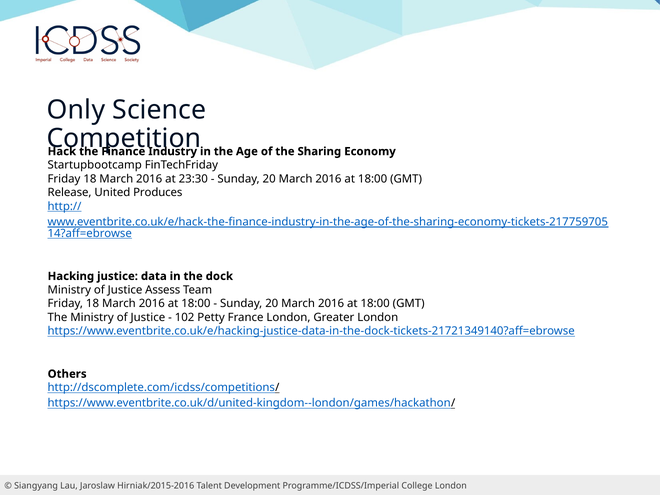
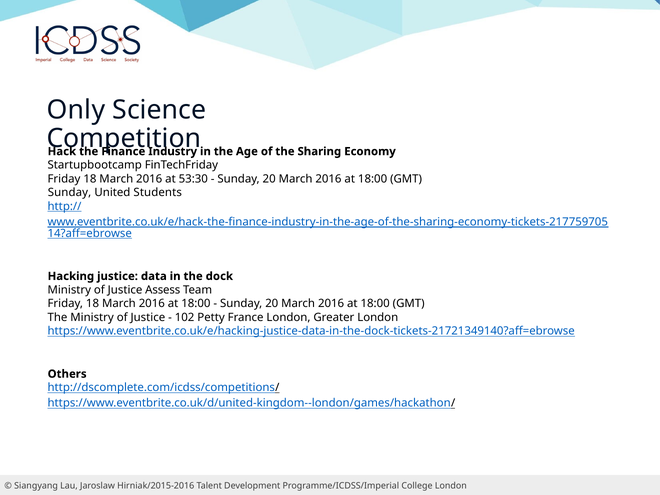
23:30: 23:30 -> 53:30 (193, 179)
Release: Release -> Sunday (69, 193)
Produces: Produces -> Students (158, 193)
